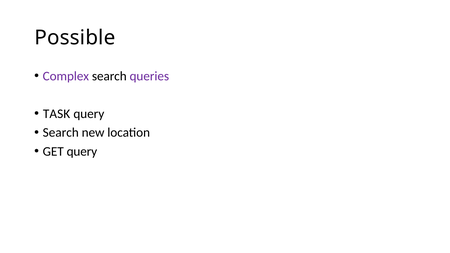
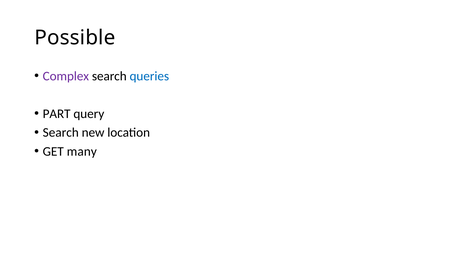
queries colour: purple -> blue (149, 76)
TASK: TASK -> PART (57, 114)
GET query: query -> many (82, 152)
